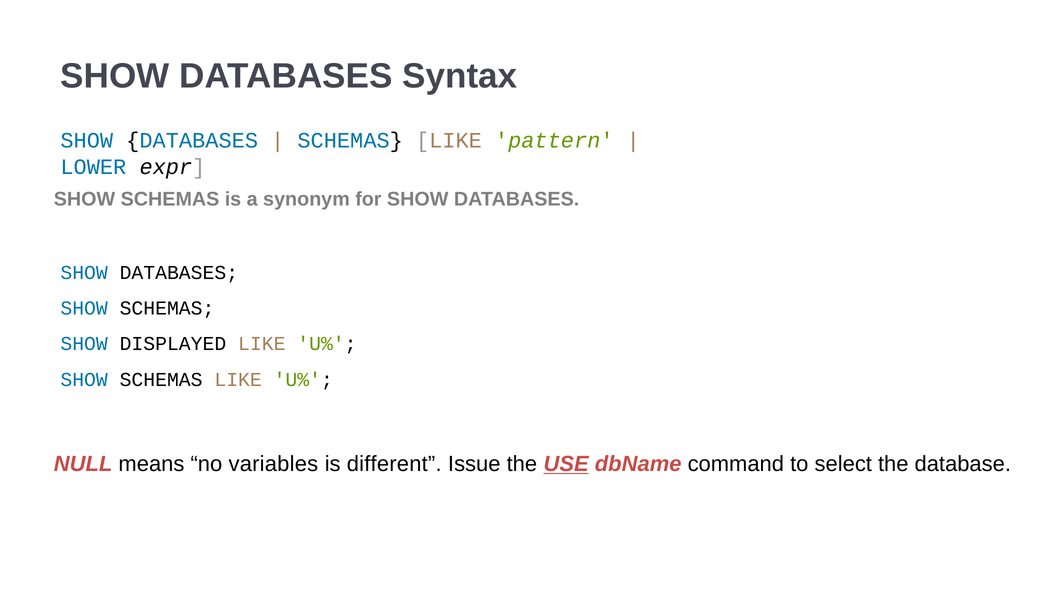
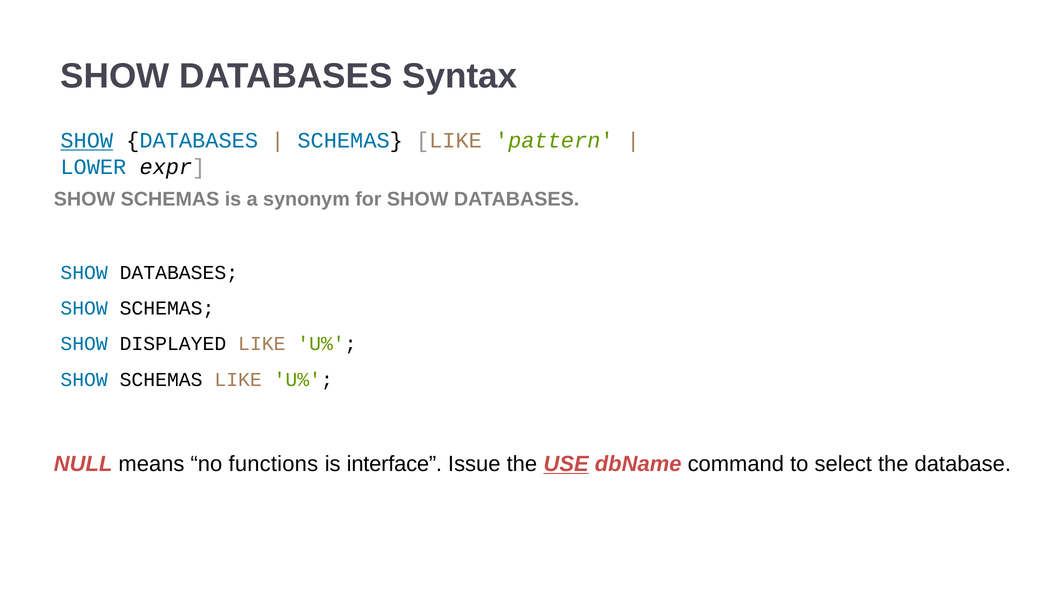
SHOW underline: none -> present (87, 140)
variables: variables -> functions (273, 463)
different: different -> interface (394, 463)
